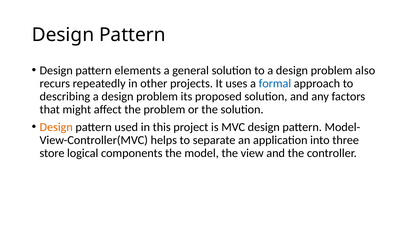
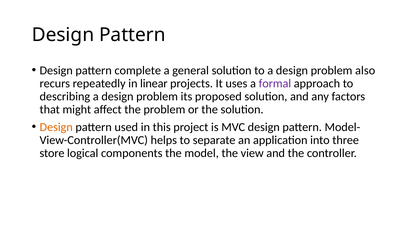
elements: elements -> complete (138, 71)
other: other -> linear (154, 84)
formal colour: blue -> purple (275, 84)
